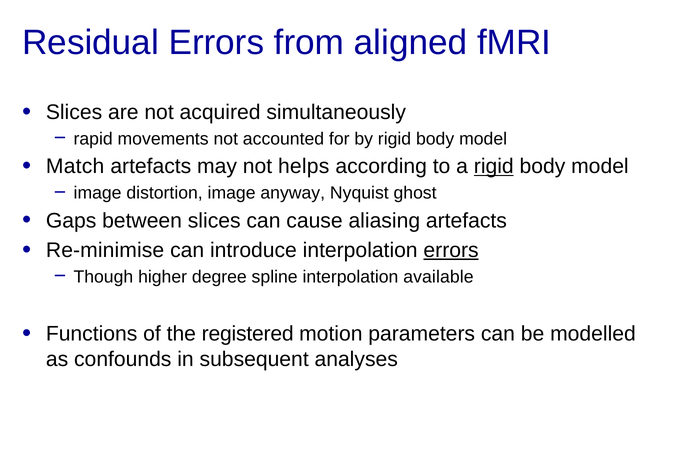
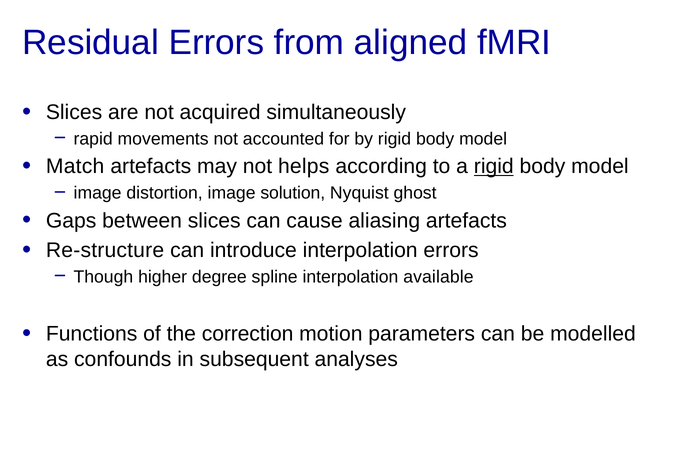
anyway: anyway -> solution (293, 193)
Re-minimise: Re-minimise -> Re-structure (105, 250)
errors underline: present -> none (451, 250)
registered: registered -> correction (248, 334)
